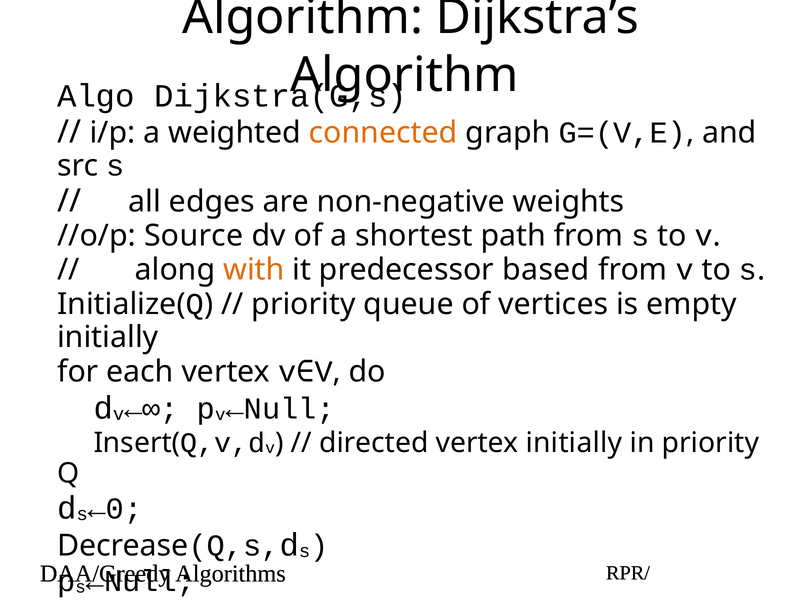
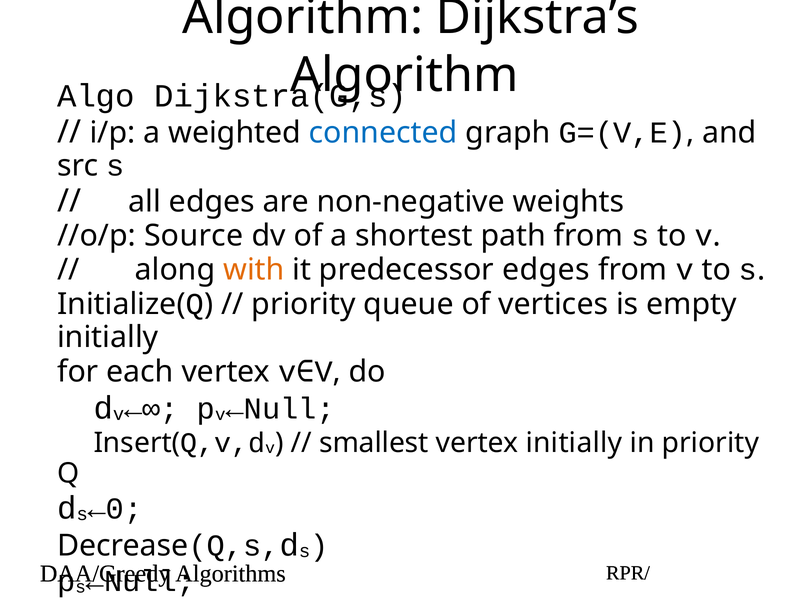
connected colour: orange -> blue (383, 133)
predecessor based: based -> edges (546, 269)
directed: directed -> smallest (374, 443)
